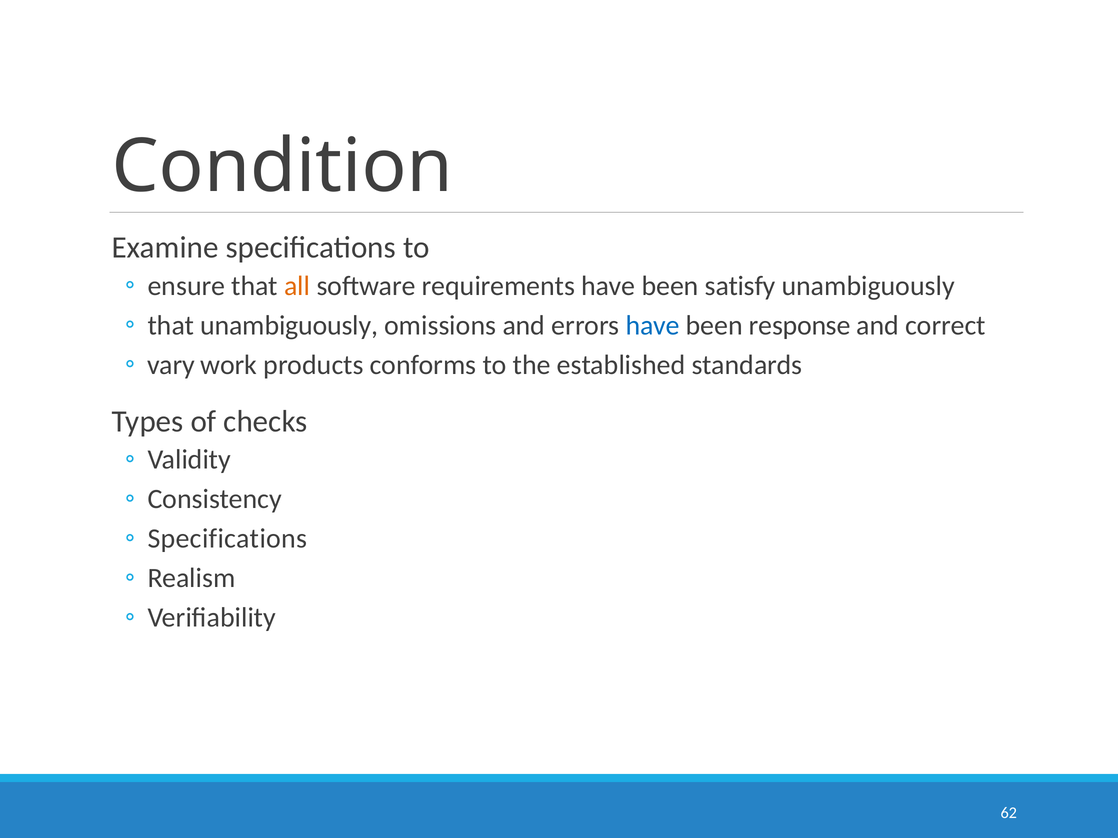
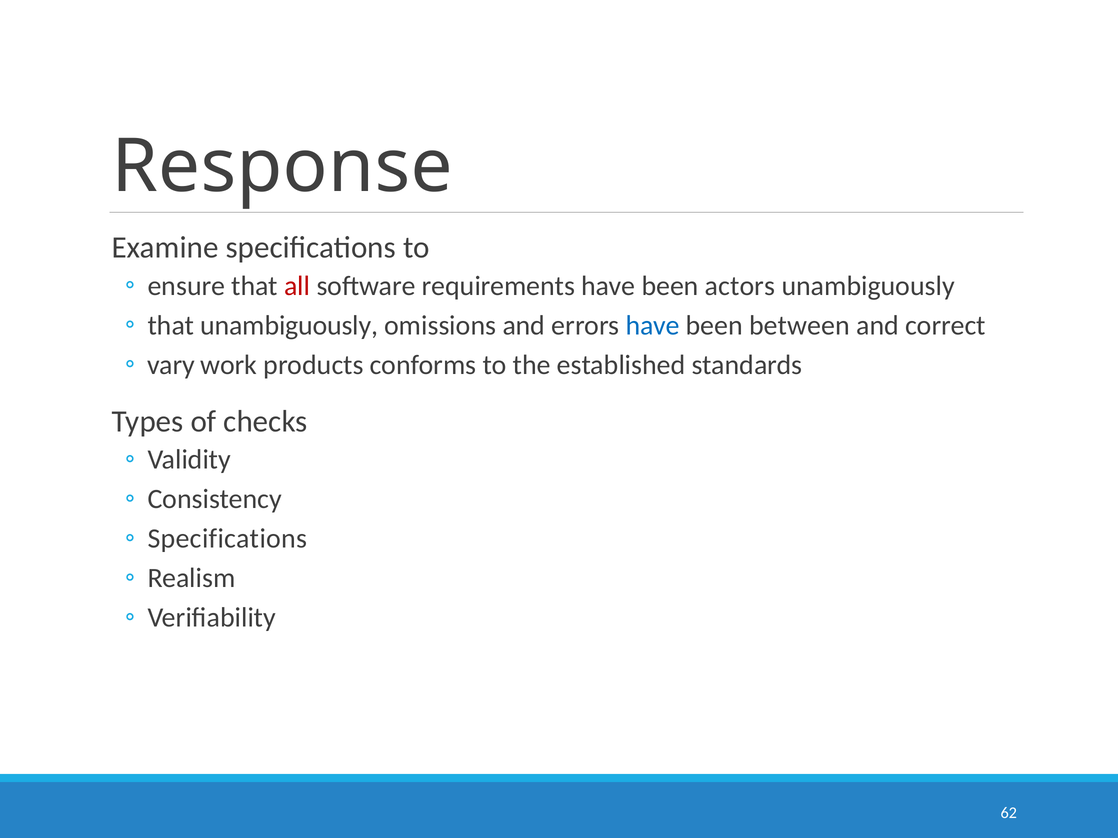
Condition: Condition -> Response (282, 167)
all colour: orange -> red (297, 286)
satisfy: satisfy -> actors (740, 286)
response: response -> between (800, 326)
